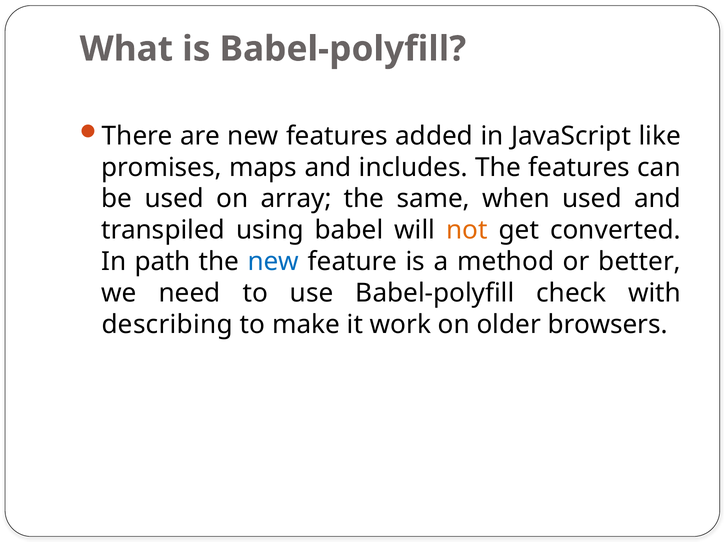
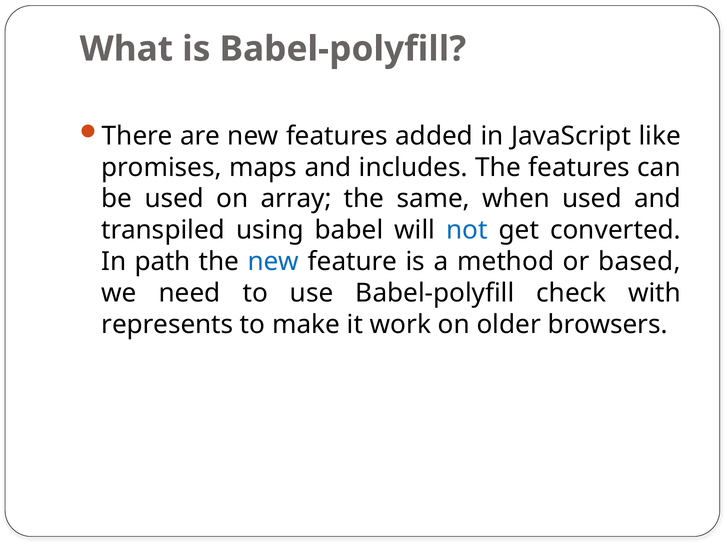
not colour: orange -> blue (467, 230)
better: better -> based (640, 261)
describing: describing -> represents (167, 324)
